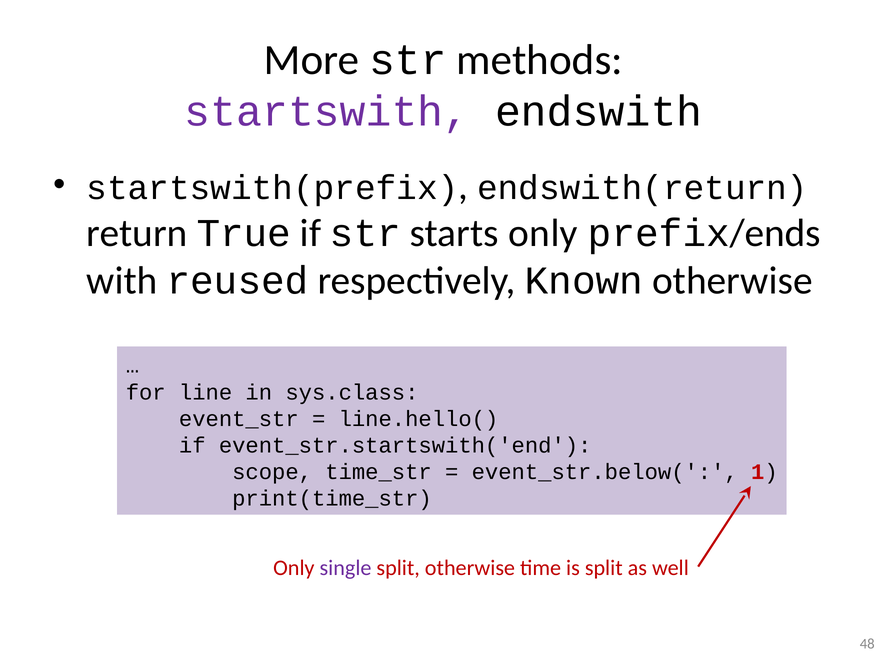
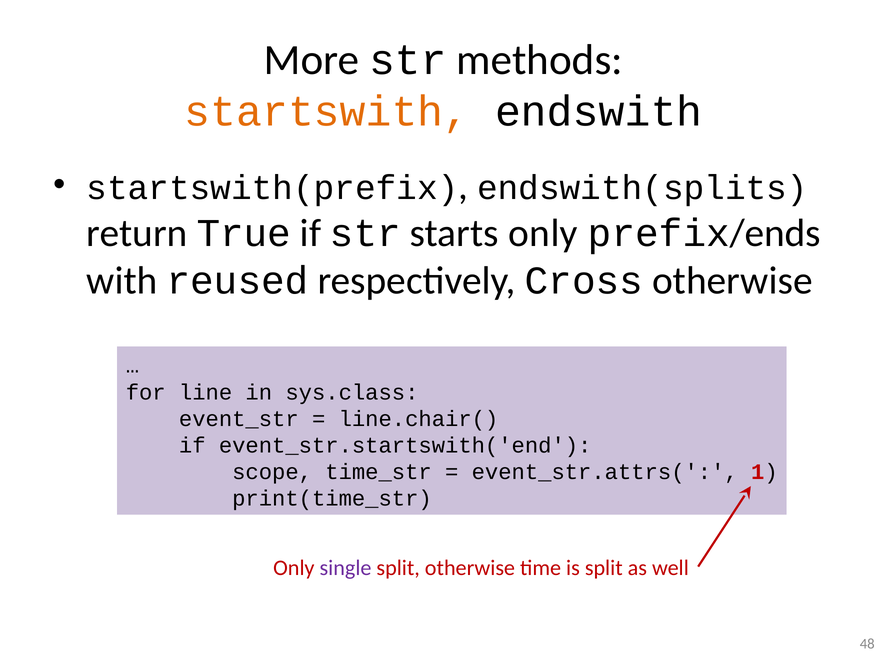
startswith colour: purple -> orange (327, 112)
endswith(return: endswith(return -> endswith(splits (642, 188)
Known: Known -> Cross (584, 281)
line.hello(: line.hello( -> line.chair( (418, 419)
event_str.below(: event_str.below( -> event_str.attrs( (605, 472)
